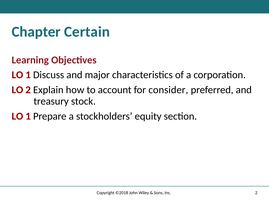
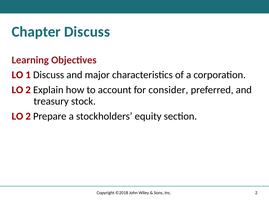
Chapter Certain: Certain -> Discuss (87, 32)
1: 1 -> 2 (28, 116)
